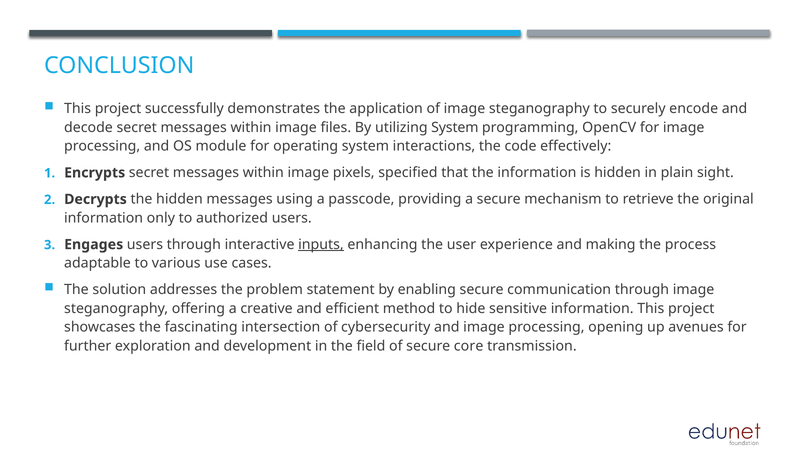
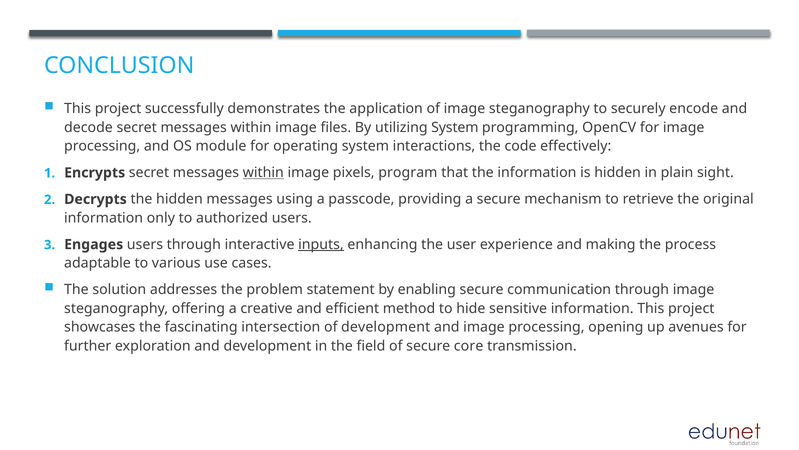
within underline: none -> present (263, 172)
specified: specified -> program (408, 172)
of cybersecurity: cybersecurity -> development (386, 327)
